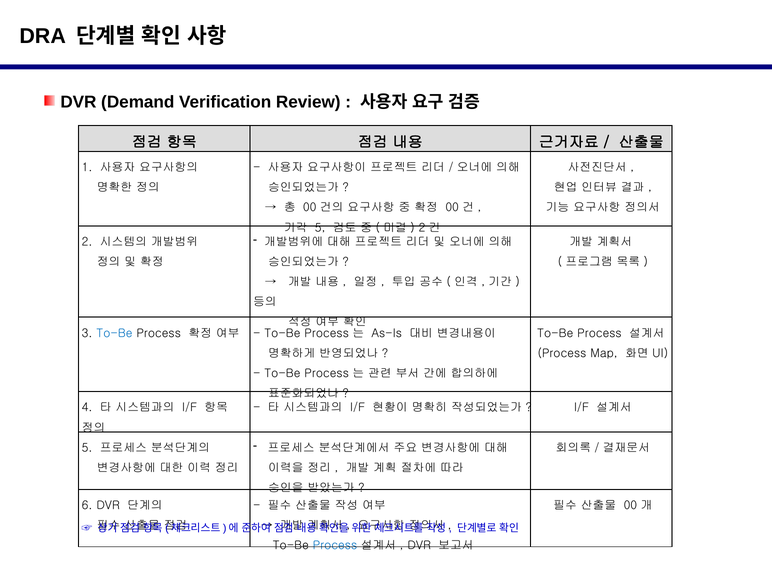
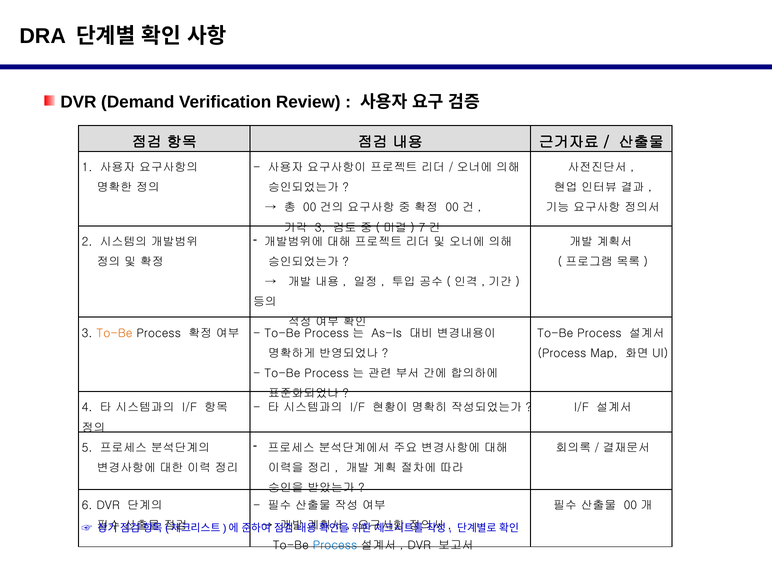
5: 5 -> 3 (320, 228)
2: 2 -> 7 (422, 228)
To-Be colour: blue -> orange (114, 333)
